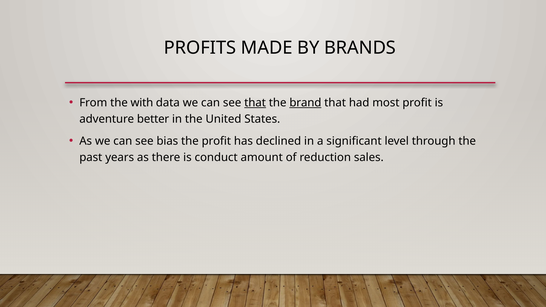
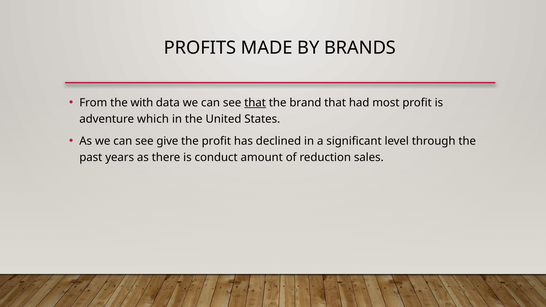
brand underline: present -> none (305, 103)
better: better -> which (153, 119)
bias: bias -> give (167, 141)
